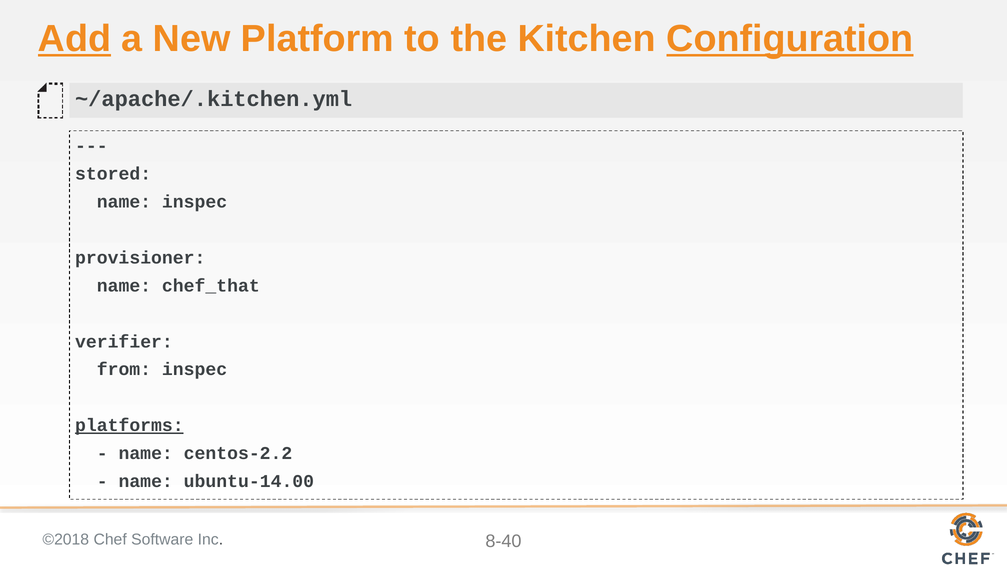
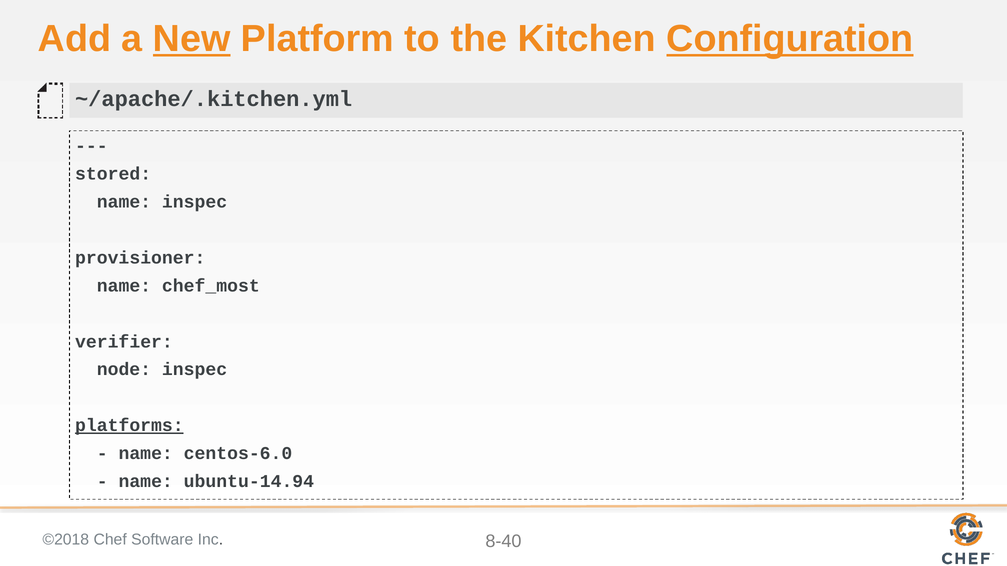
Add underline: present -> none (74, 39)
New underline: none -> present (192, 39)
chef_that: chef_that -> chef_most (211, 286)
from: from -> node (124, 370)
centos-2.2: centos-2.2 -> centos-6.0 (238, 454)
ubuntu-14.00: ubuntu-14.00 -> ubuntu-14.94 (249, 482)
